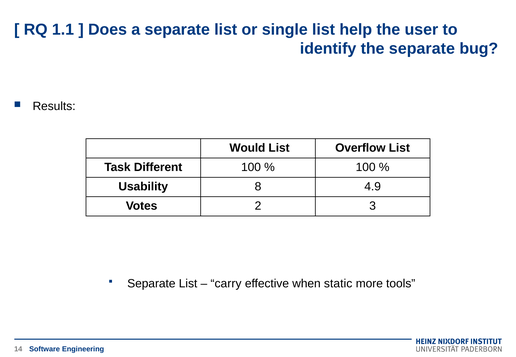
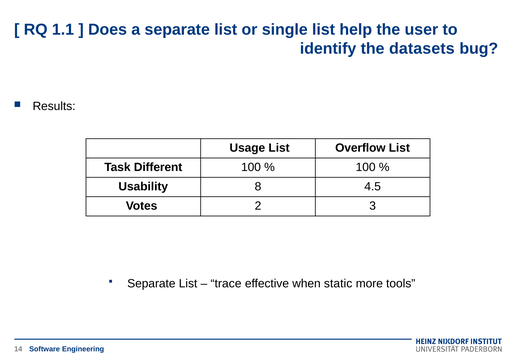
the separate: separate -> datasets (422, 49)
Would: Would -> Usage (247, 148)
4.9: 4.9 -> 4.5 (373, 187)
carry: carry -> trace (226, 284)
